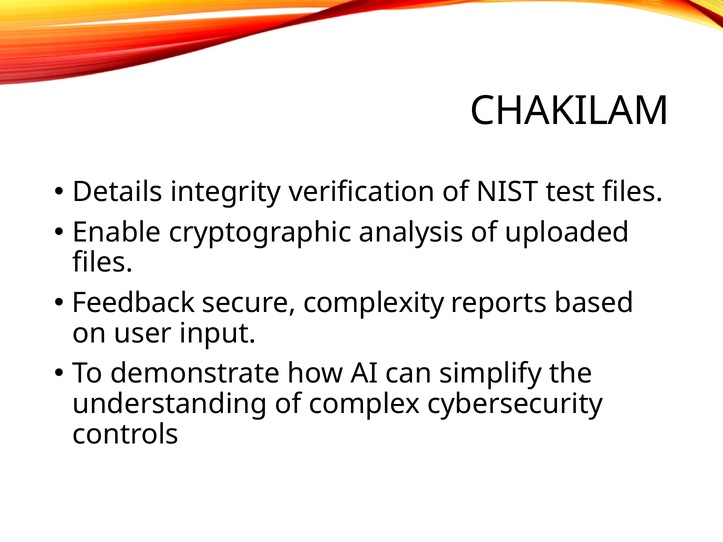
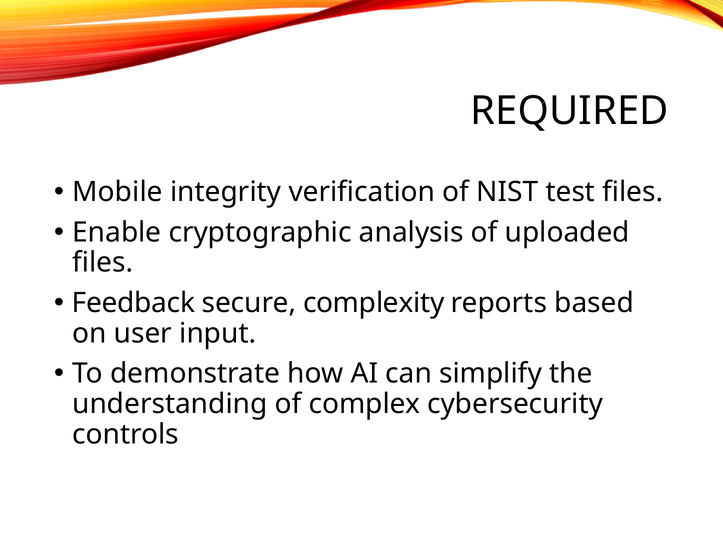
CHAKILAM: CHAKILAM -> REQUIRED (570, 111)
Details: Details -> Mobile (118, 192)
